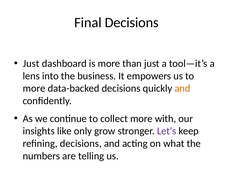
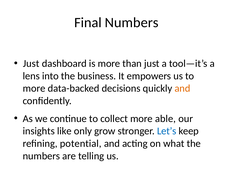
Final Decisions: Decisions -> Numbers (132, 23)
with: with -> able (165, 118)
Let’s colour: purple -> blue (167, 131)
refining decisions: decisions -> potential (81, 143)
